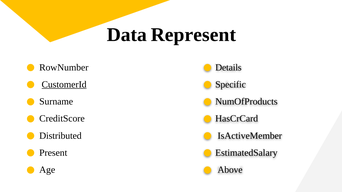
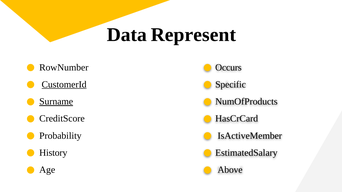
Details: Details -> Occurs (228, 68)
Surname underline: none -> present (56, 102)
Distributed: Distributed -> Probability (60, 136)
Present: Present -> History (53, 153)
